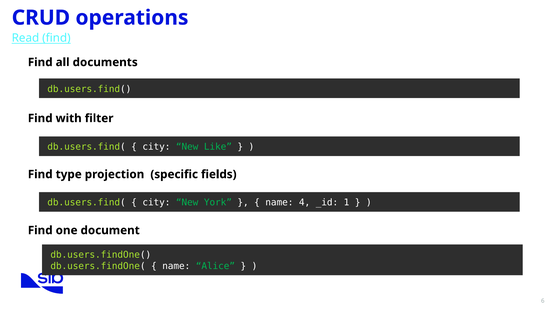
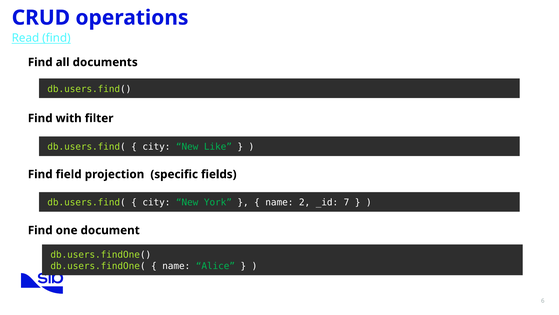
type: type -> field (69, 174)
4: 4 -> 2 (305, 202)
1: 1 -> 7 (347, 202)
